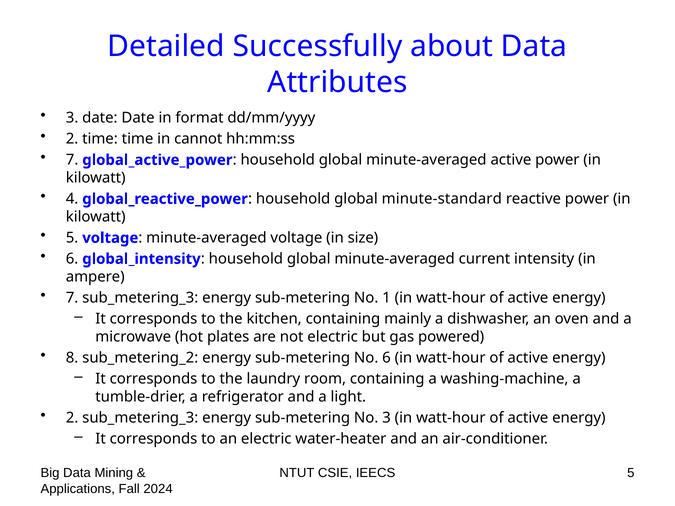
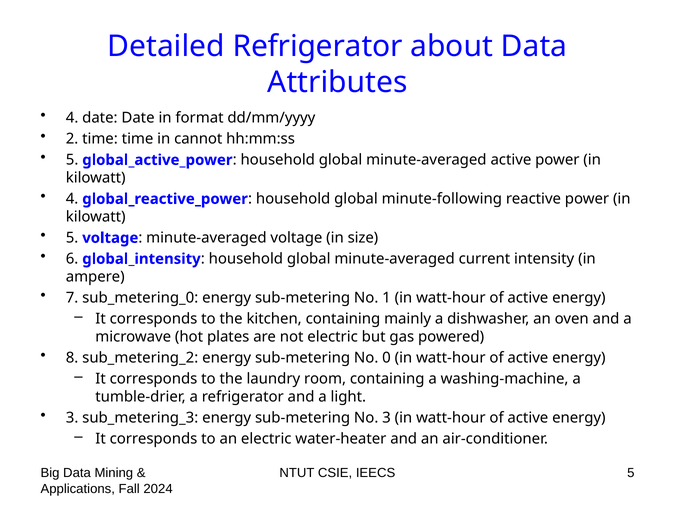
Detailed Successfully: Successfully -> Refrigerator (318, 47)
3: 3 -> 4 (72, 118)
7: 7 -> 5 (72, 160)
minute-standard: minute-standard -> minute-following (442, 199)
7 sub_metering_3: sub_metering_3 -> sub_metering_0 (140, 298)
No 6: 6 -> 0 (387, 358)
2: 2 -> 3 (72, 418)
